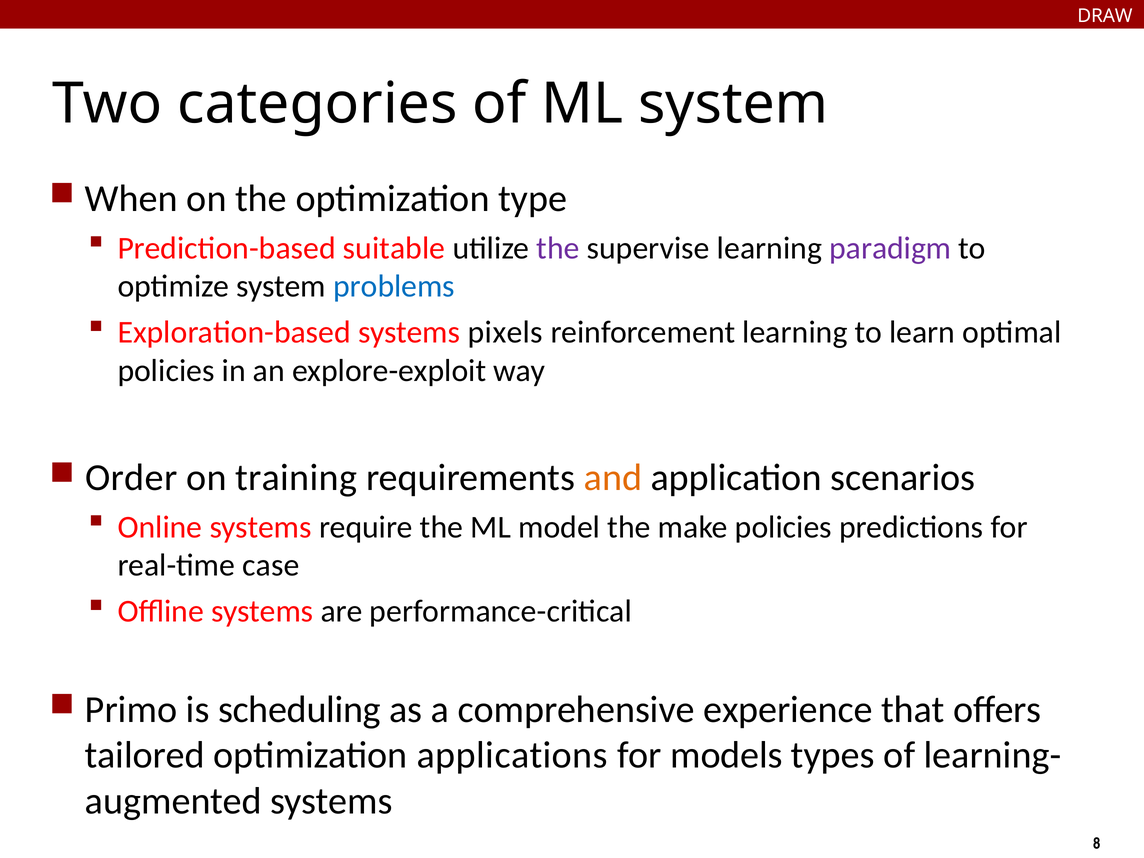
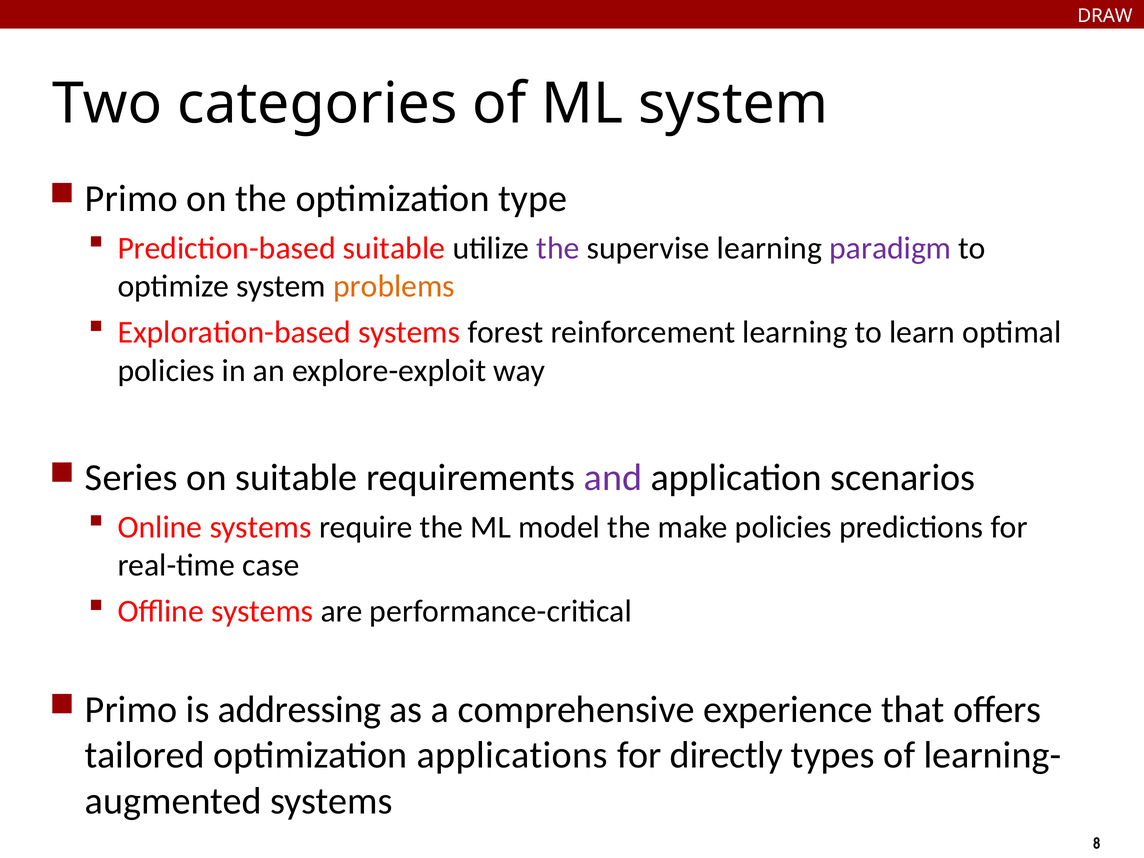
When: When -> Primo (131, 199)
problems colour: blue -> orange (394, 286)
pixels: pixels -> forest (506, 332)
Order: Order -> Series (131, 478)
on training: training -> suitable (296, 478)
and colour: orange -> purple (613, 478)
scheduling: scheduling -> addressing (299, 709)
models: models -> directly (726, 755)
